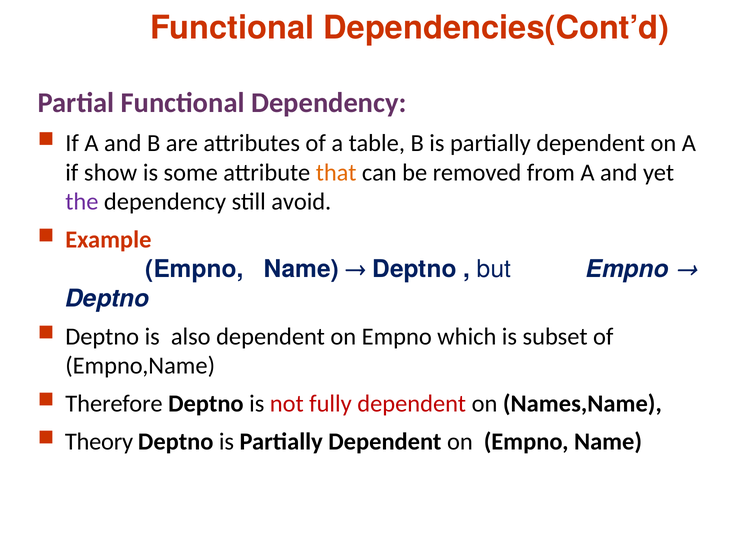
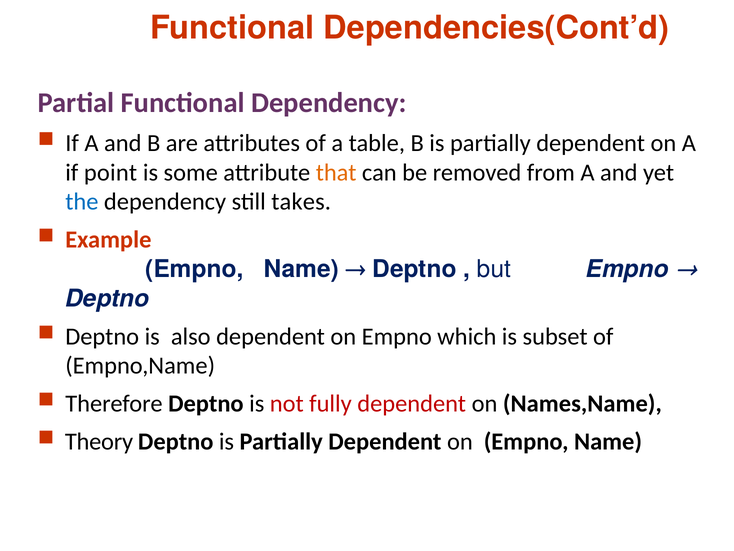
show: show -> point (111, 172)
the colour: purple -> blue (82, 202)
avoid: avoid -> takes (301, 202)
